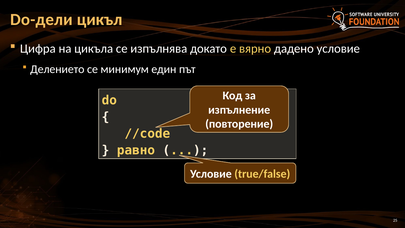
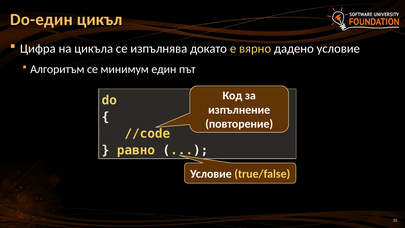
Do-дели: Do-дели -> Do-един (41, 20)
Делението: Делението -> Алгоритъм (57, 69)
